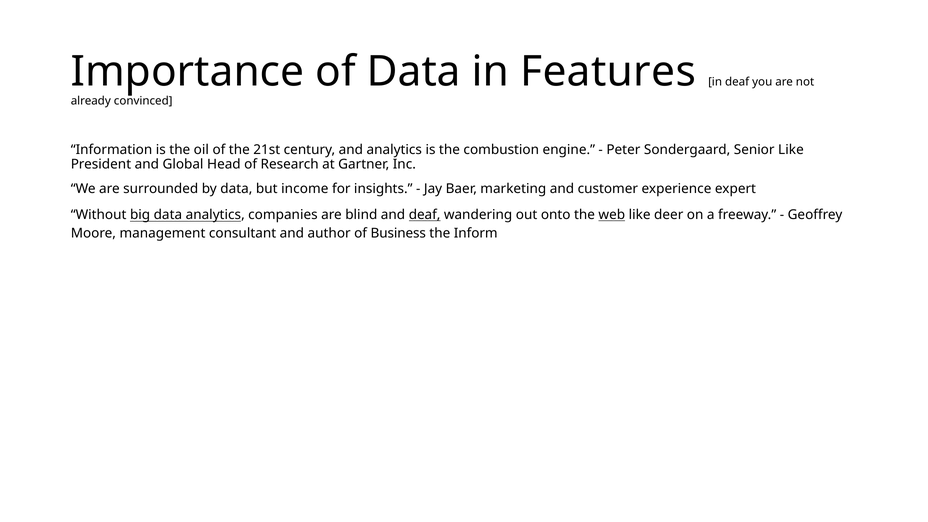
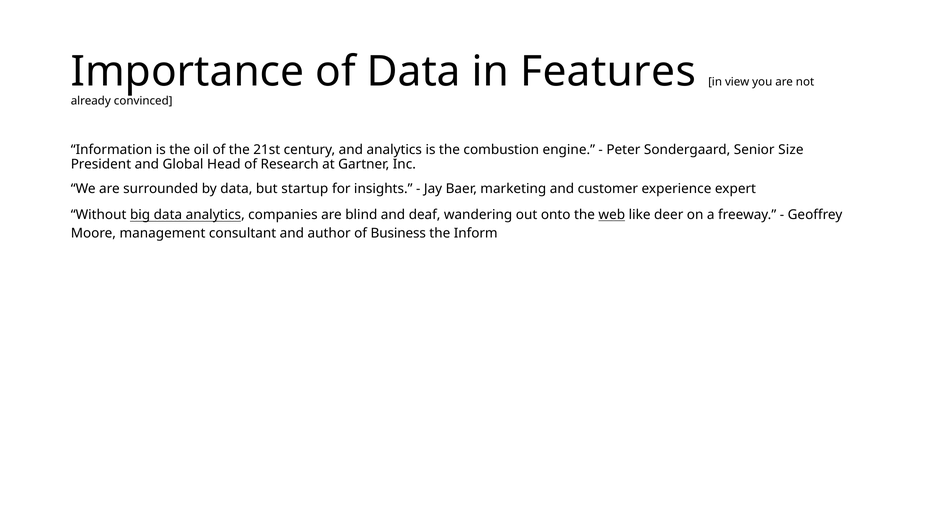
in deaf: deaf -> view (737, 82)
Senior Like: Like -> Size (791, 150)
income: income -> startup (305, 189)
deaf underline: present -> none (425, 215)
